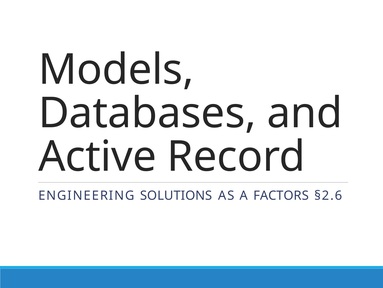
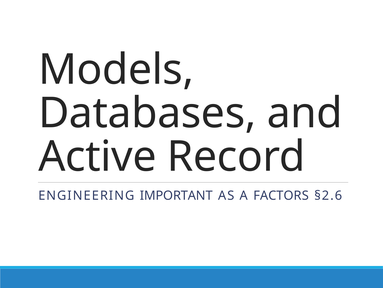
SOLUTIONS: SOLUTIONS -> IMPORTANT (176, 195)
